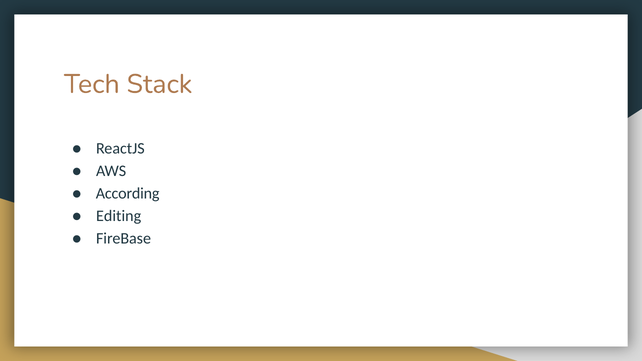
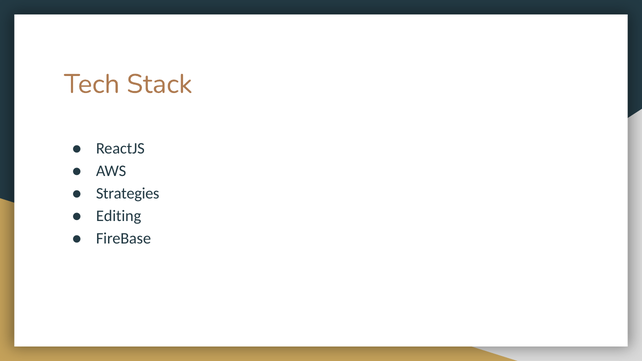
According: According -> Strategies (128, 193)
